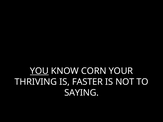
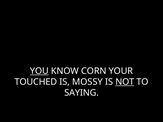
THRIVING: THRIVING -> TOUCHED (36, 82)
FASTER: FASTER -> MOSSY (87, 82)
NOT underline: none -> present (125, 82)
